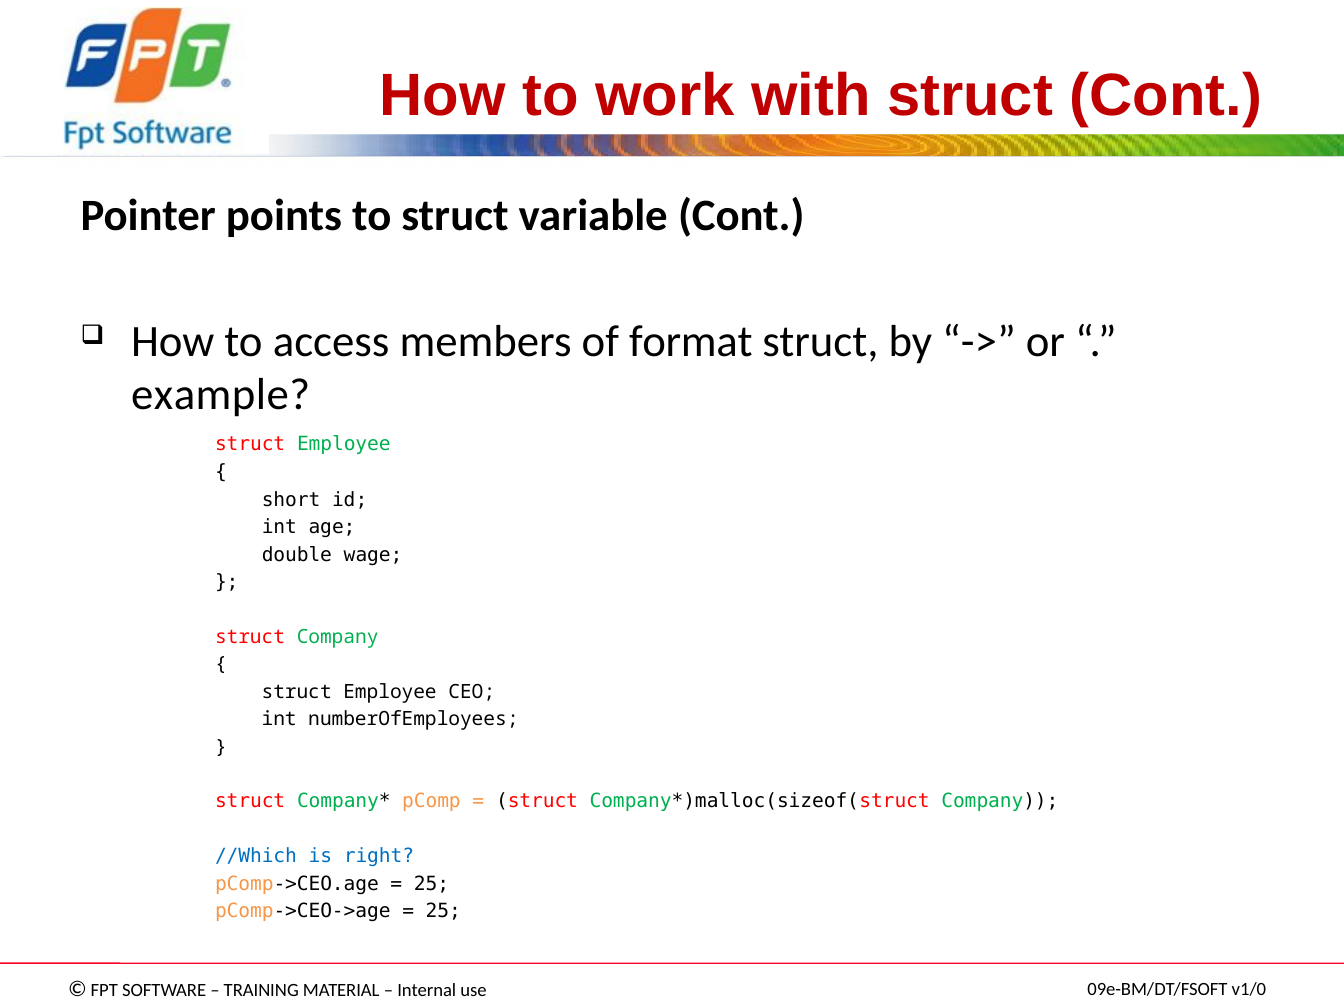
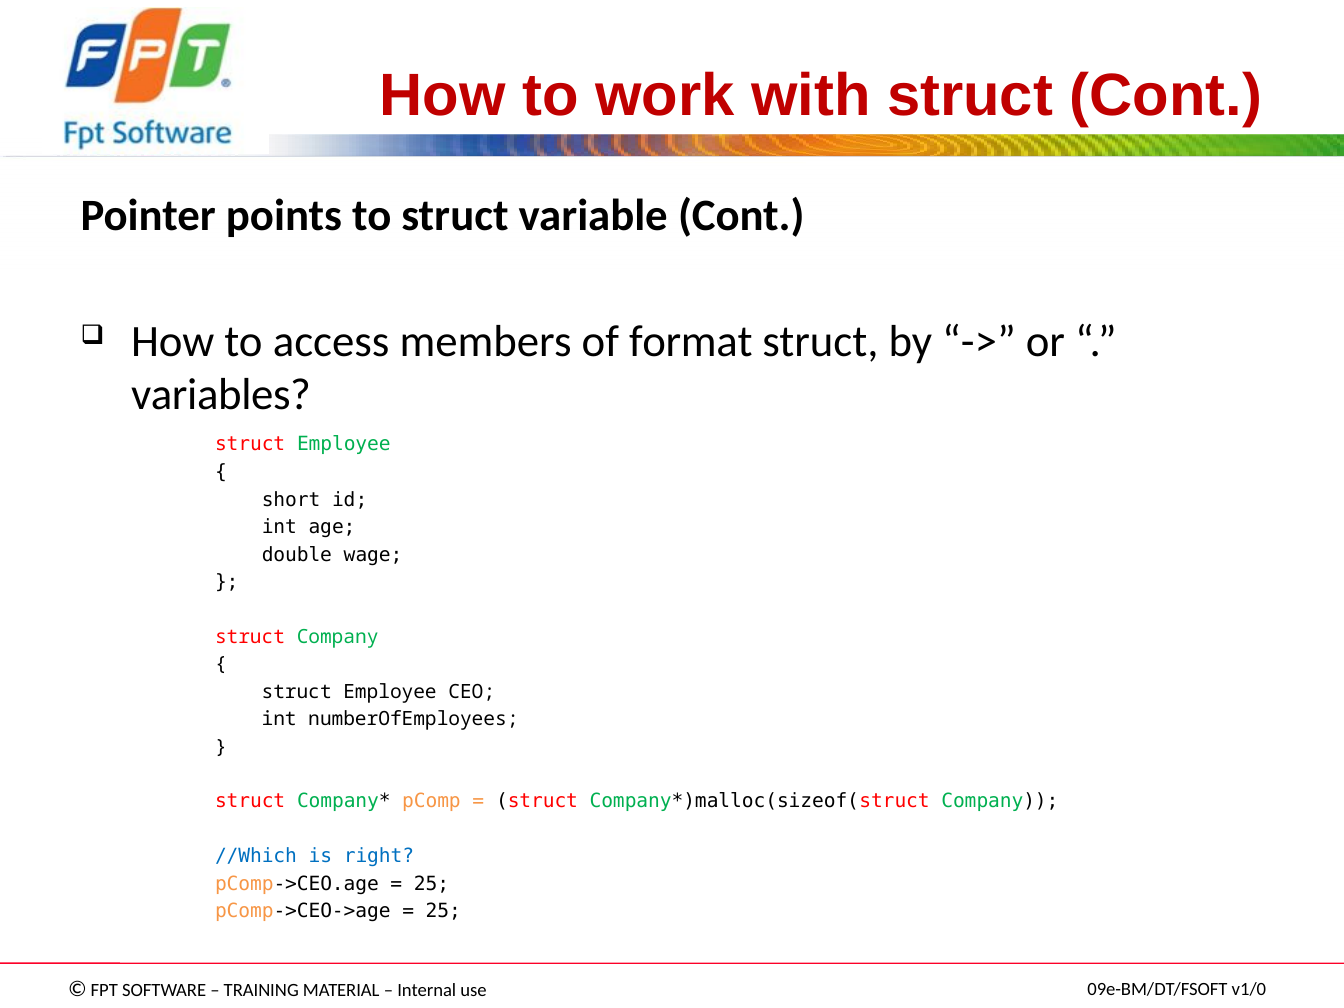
example: example -> variables (221, 395)
